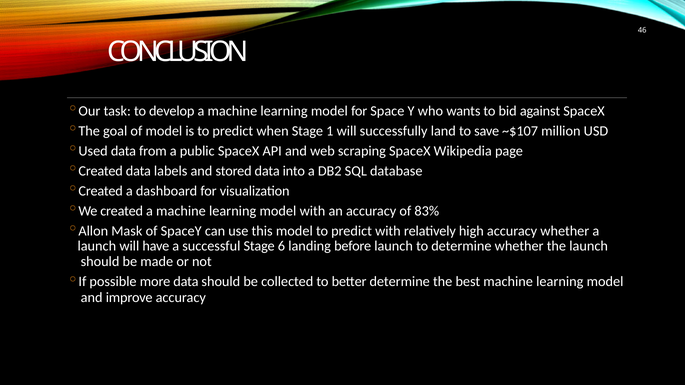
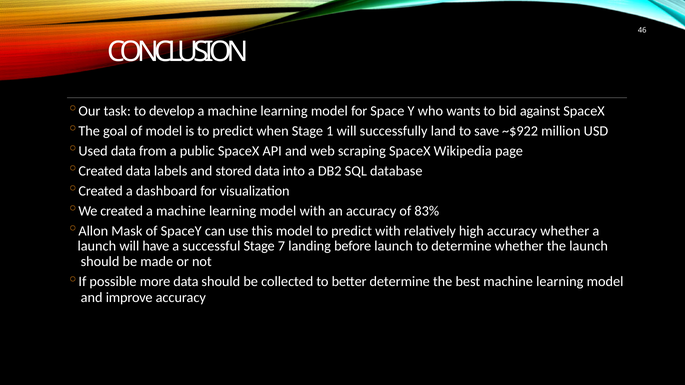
~$107: ~$107 -> ~$922 (520, 131)
6: 6 -> 7 (281, 246)
